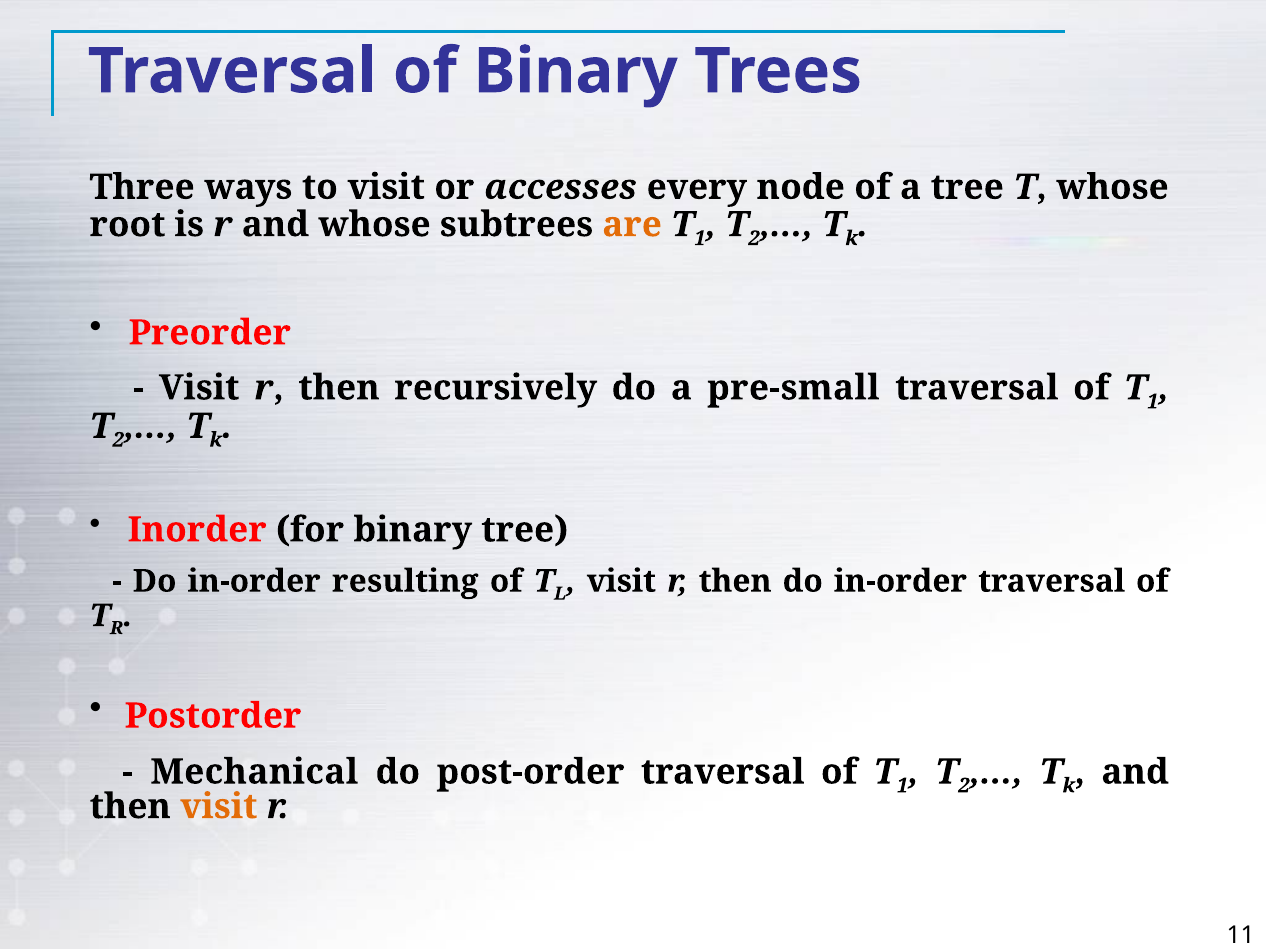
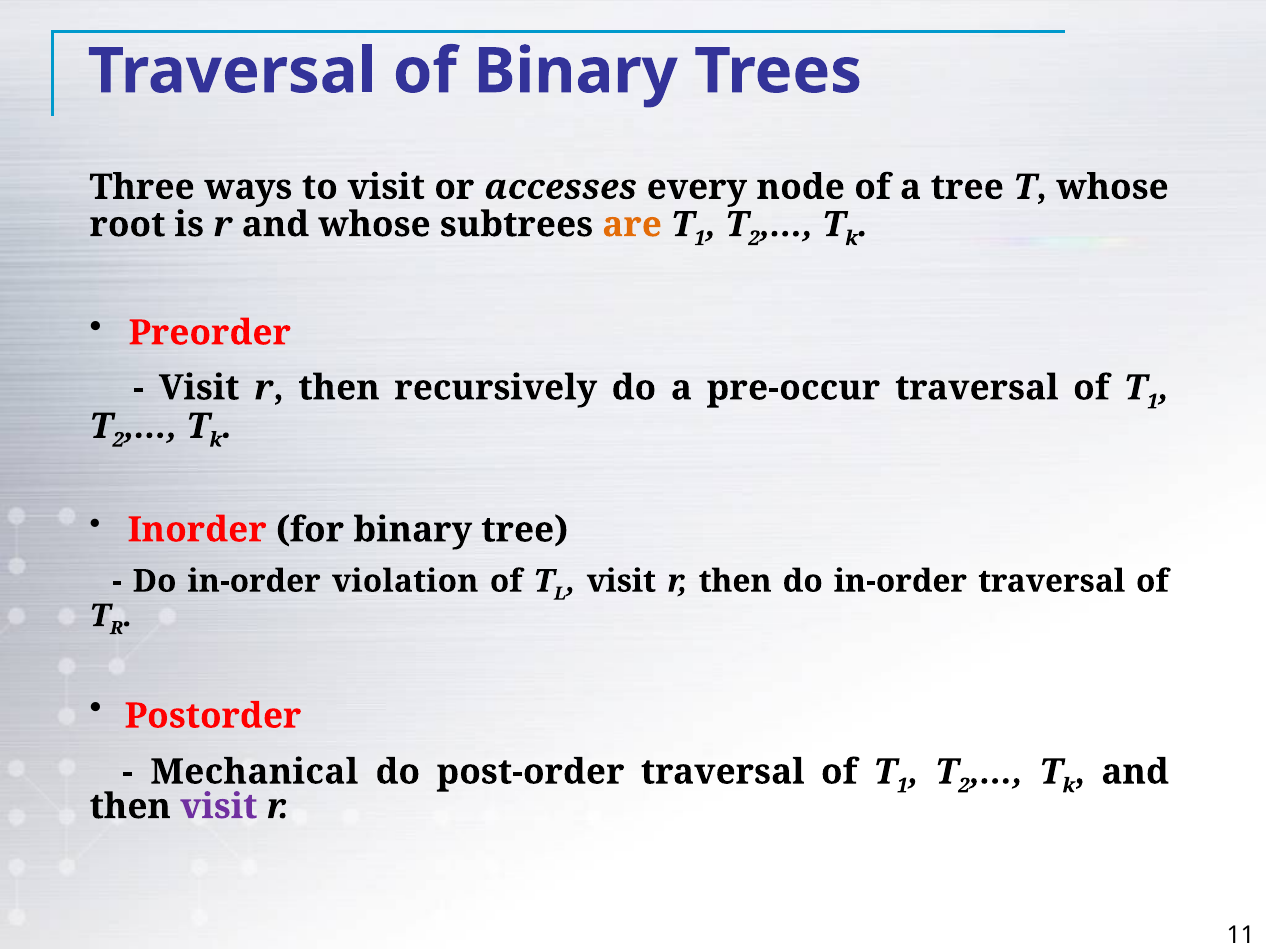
pre-small: pre-small -> pre-occur (793, 388)
resulting: resulting -> violation (405, 582)
visit colour: orange -> purple (219, 807)
